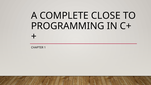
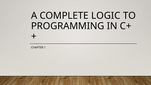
CLOSE: CLOSE -> LOGIC (106, 16)
